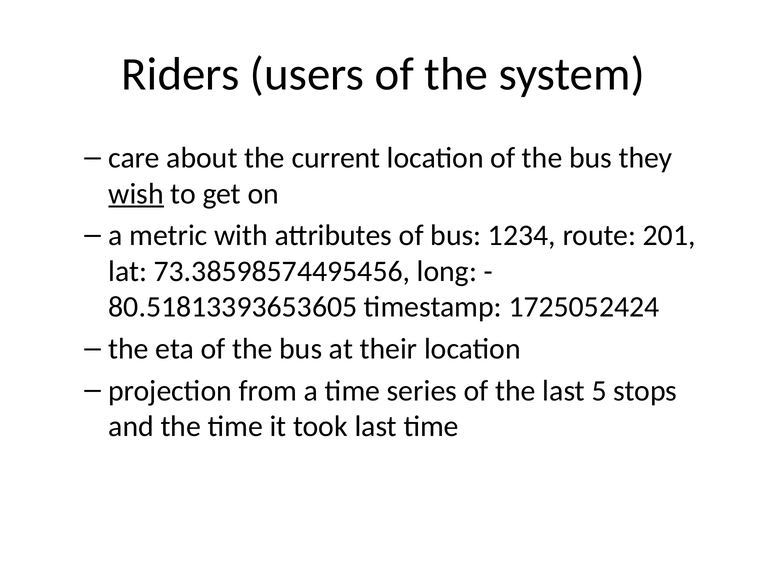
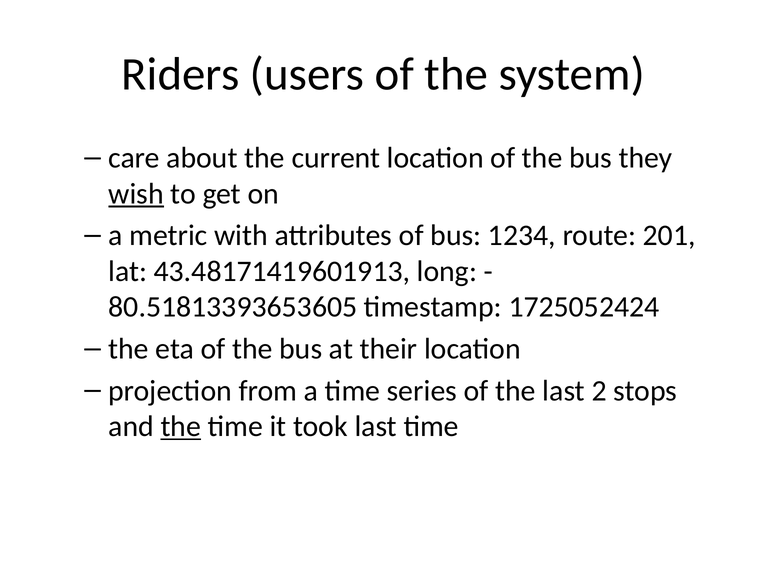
73.38598574495456: 73.38598574495456 -> 43.48171419601913 (282, 271)
5: 5 -> 2 (599, 391)
the underline: none -> present (181, 427)
